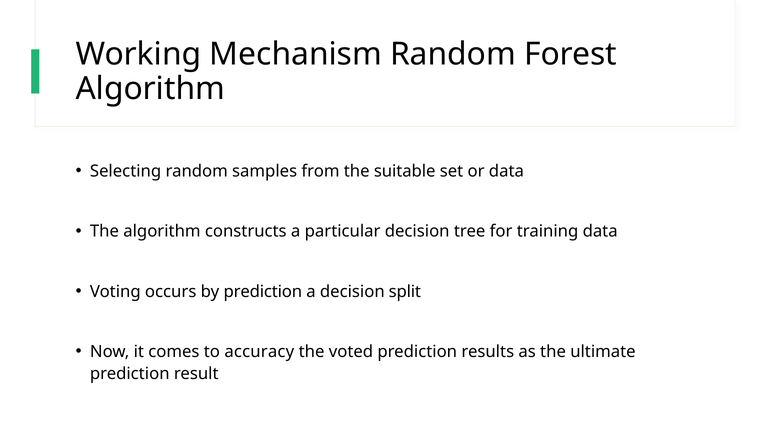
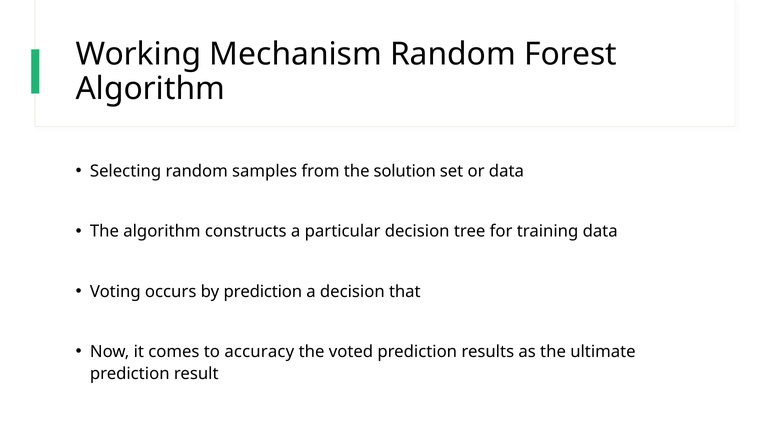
suitable: suitable -> solution (405, 171)
split: split -> that (405, 291)
